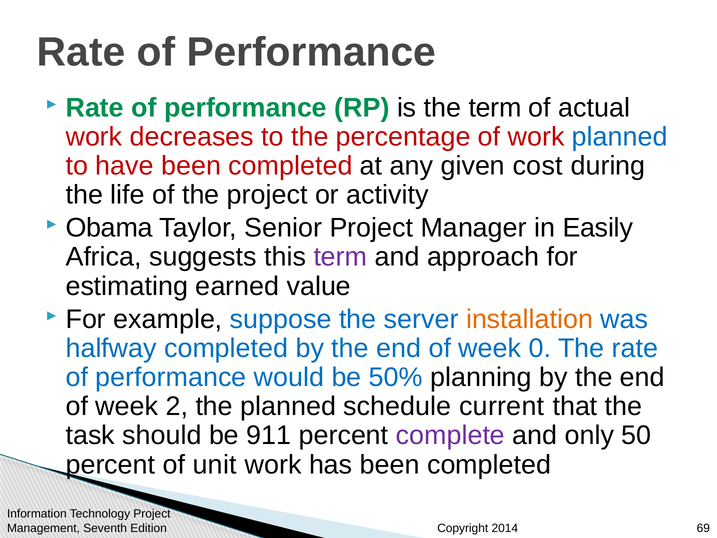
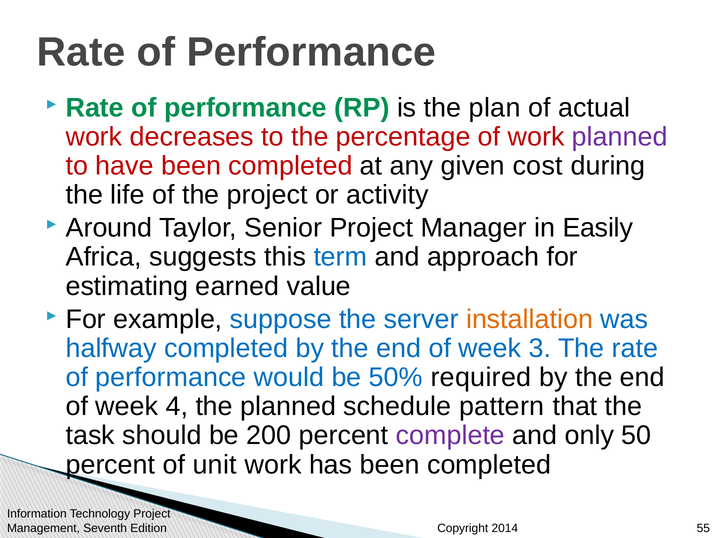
the term: term -> plan (495, 108)
planned colour: blue -> purple (620, 137)
Obama: Obama -> Around (109, 228)
term colour: purple -> blue (340, 257)
0: 0 -> 3 (540, 348)
planning: planning -> required (481, 377)
2: 2 -> 4 (177, 406)
current: current -> pattern (502, 406)
911: 911 -> 200 (269, 435)
69: 69 -> 55 (703, 528)
